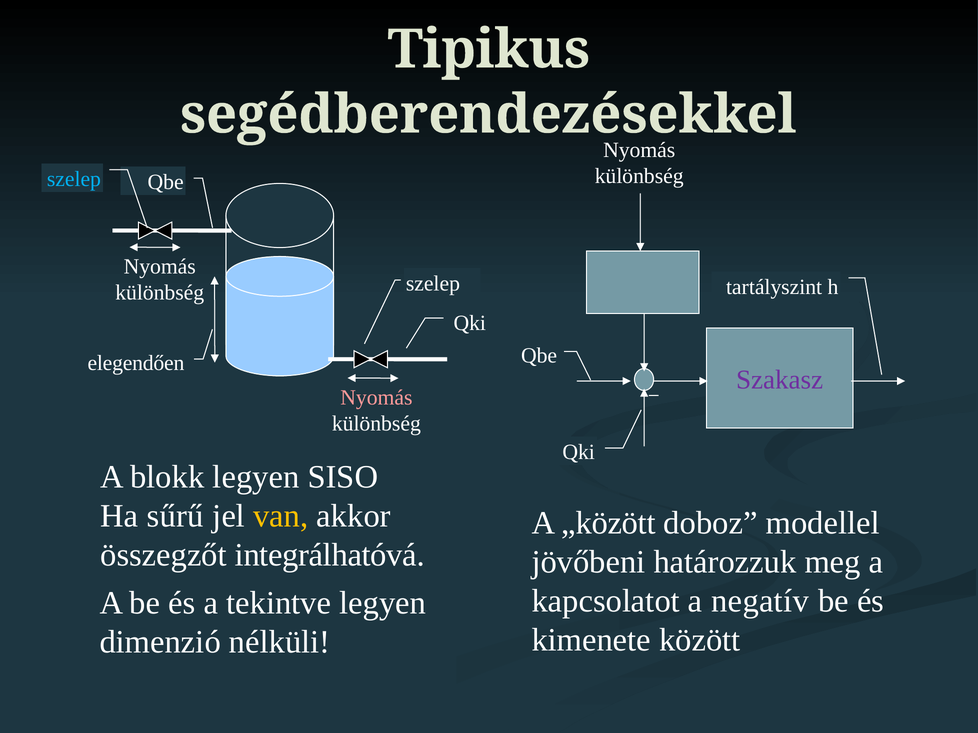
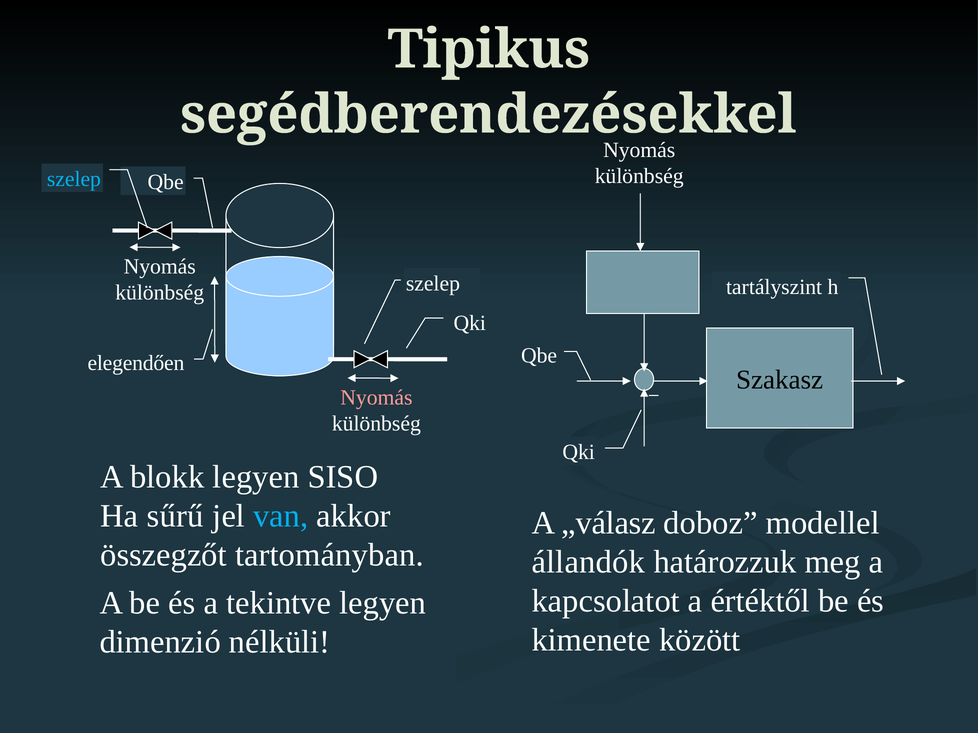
Szakasz colour: purple -> black (780, 380)
van colour: yellow -> light blue (281, 516)
„között: „között -> „válasz (608, 523)
integrálhatóvá: integrálhatóvá -> tartományban (330, 555)
jövőbeni: jövőbeni -> állandók (588, 562)
negatív: negatív -> értéktől (760, 601)
